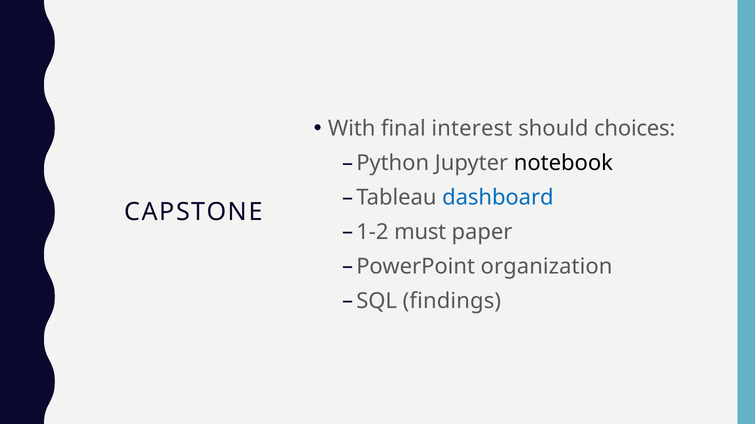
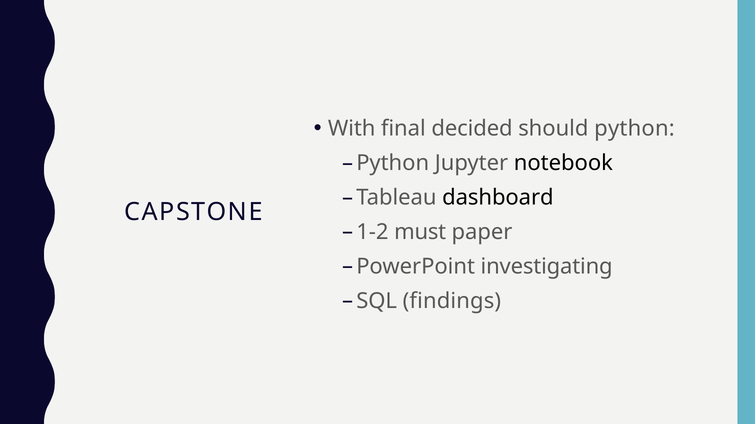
interest: interest -> decided (472, 129)
should choices: choices -> python (634, 129)
dashboard colour: blue -> black (498, 198)
organization: organization -> investigating (547, 267)
